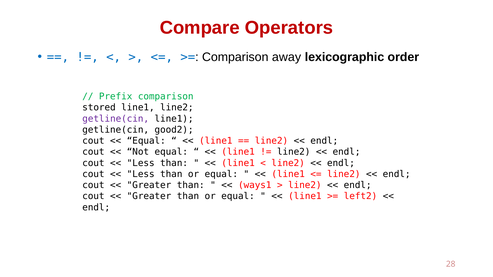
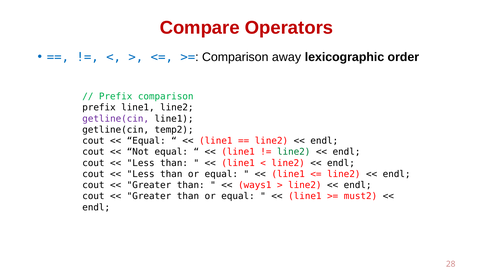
stored: stored -> prefix (99, 108)
good2: good2 -> temp2 (174, 130)
line2 colour: black -> green (294, 152)
left2: left2 -> must2 (360, 196)
